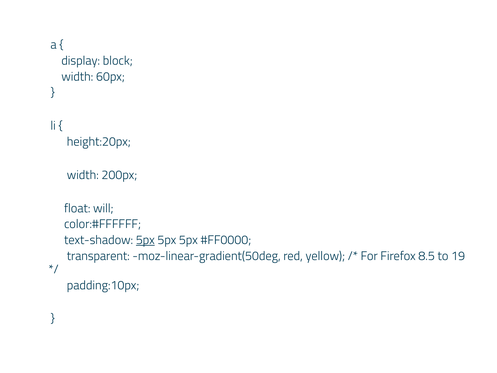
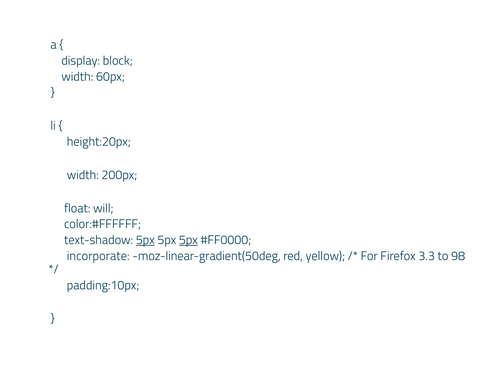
5px underline: none -> present (188, 240)
transparent: transparent -> incorporate (98, 256)
8.5: 8.5 -> 3.3 (427, 256)
19: 19 -> 98 (458, 256)
